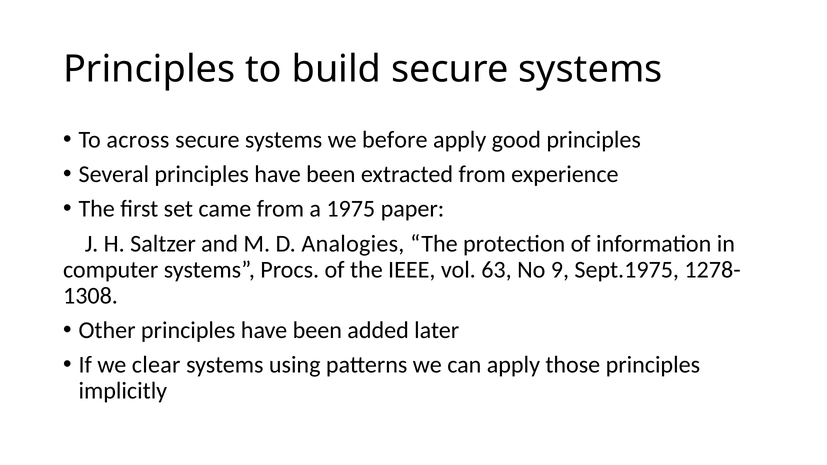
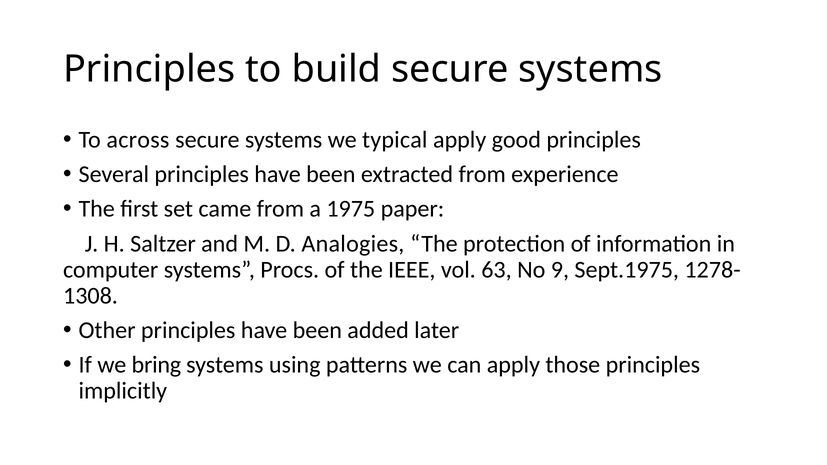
before: before -> typical (395, 140)
clear: clear -> bring (156, 365)
